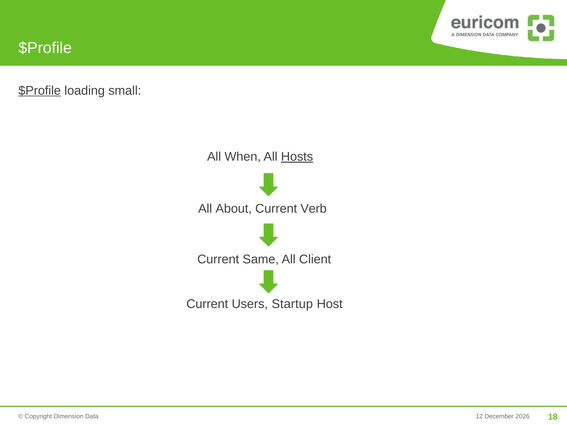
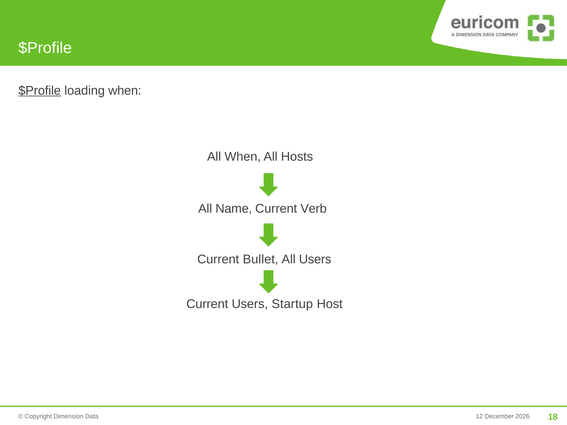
loading small: small -> when (125, 91)
Hosts underline: present -> none (297, 157)
About: About -> Name (234, 209)
Same: Same -> Bullet (261, 259)
All Client: Client -> Users (315, 259)
